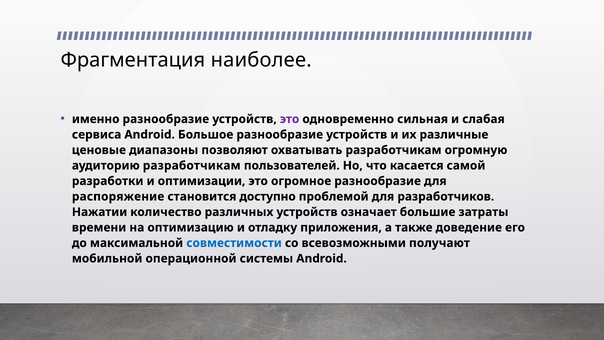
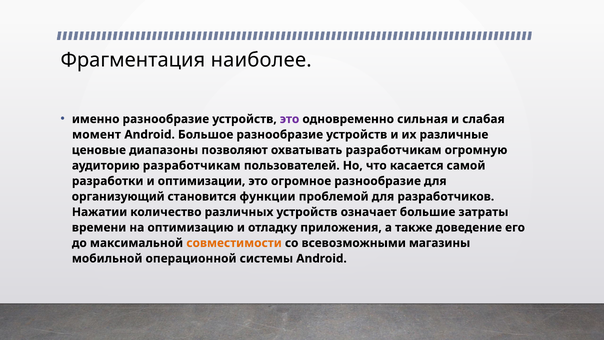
сервиса: сервиса -> момент (97, 134)
распоряжение: распоряжение -> организующий (118, 196)
доступно: доступно -> функции (267, 196)
совместимости colour: blue -> orange (234, 243)
получают: получают -> магазины (440, 243)
